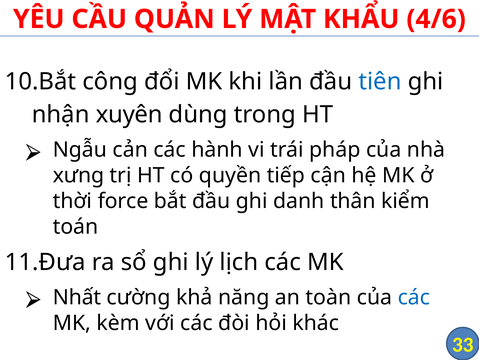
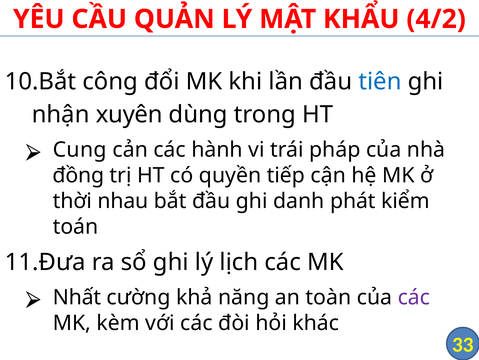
4/6: 4/6 -> 4/2 (436, 19)
Ngẫu: Ngẫu -> Cung (80, 150)
xưng: xưng -> đồng (78, 175)
force: force -> nhau (123, 201)
thân: thân -> phát (353, 201)
các colour: blue -> purple (414, 297)
